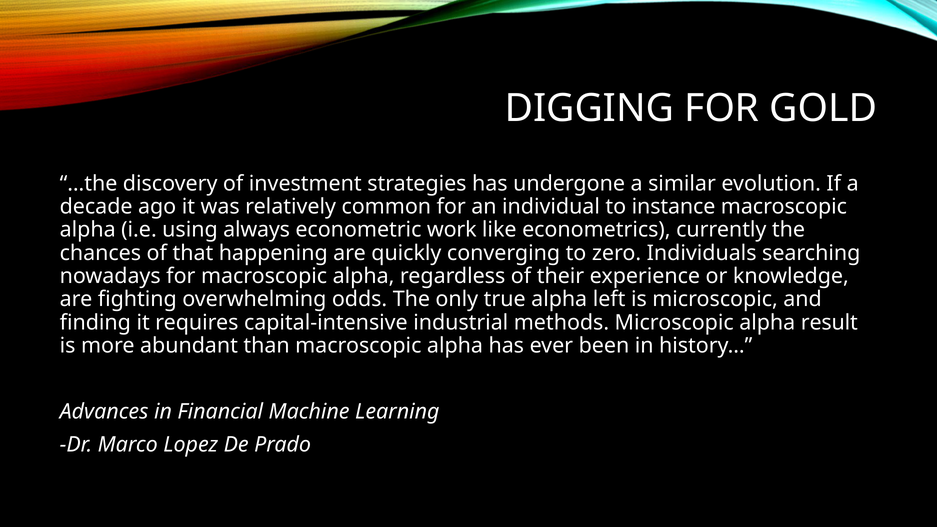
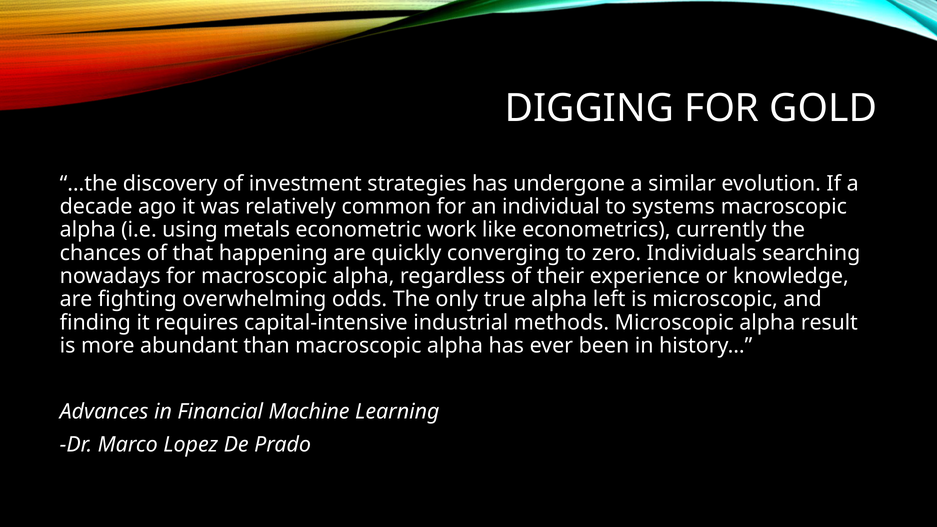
instance: instance -> systems (673, 207)
always: always -> metals (257, 230)
